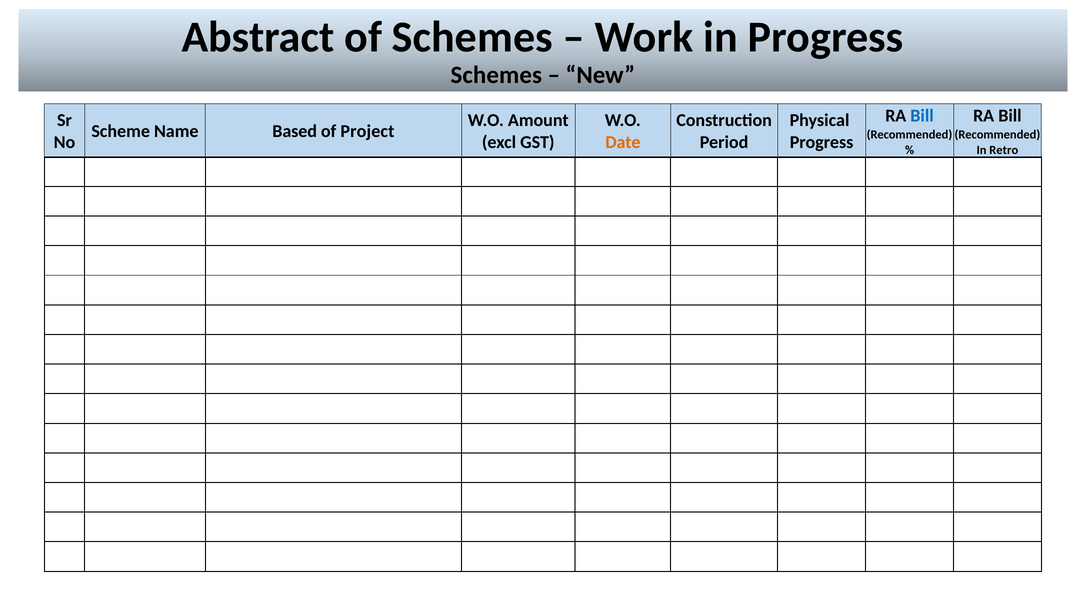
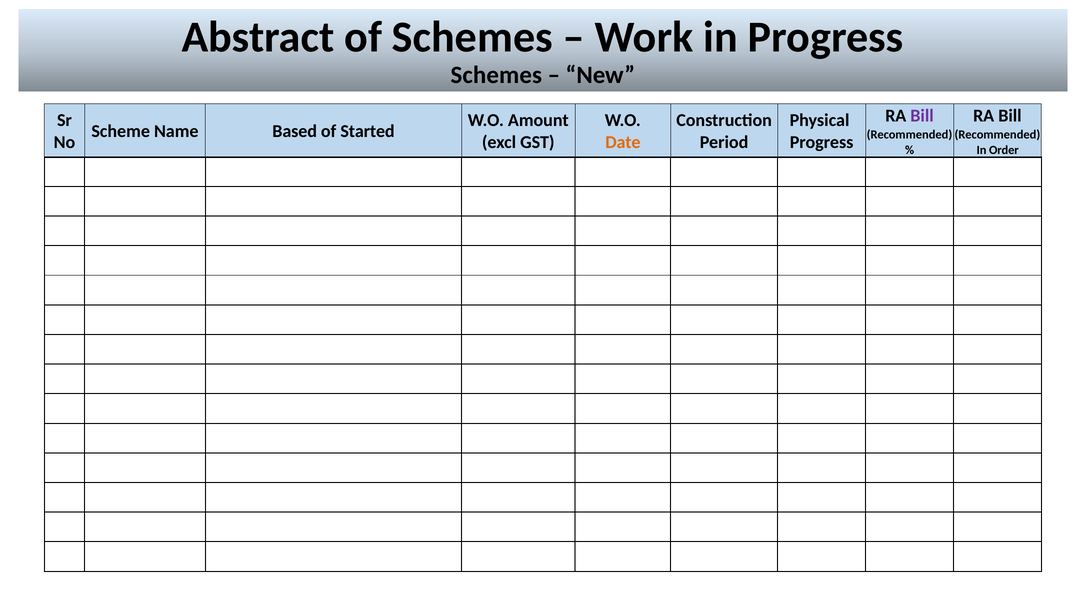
Bill colour: blue -> purple (922, 116)
Project: Project -> Started (368, 131)
Retro: Retro -> Order (1004, 150)
